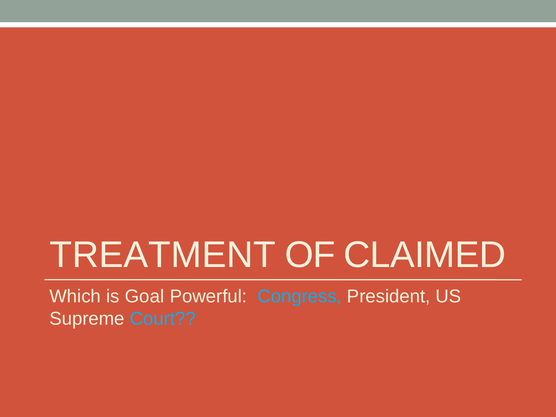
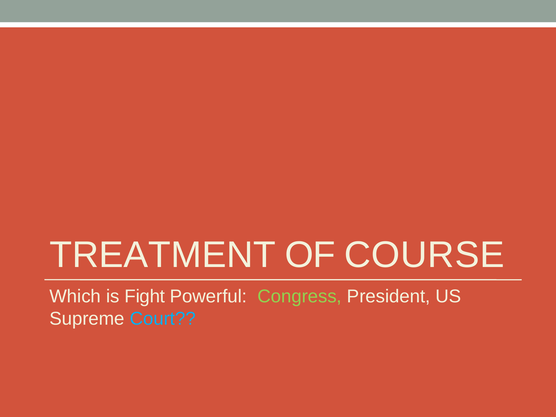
CLAIMED: CLAIMED -> COURSE (424, 255)
Goal: Goal -> Fight (145, 297)
Congress colour: light blue -> light green (300, 297)
